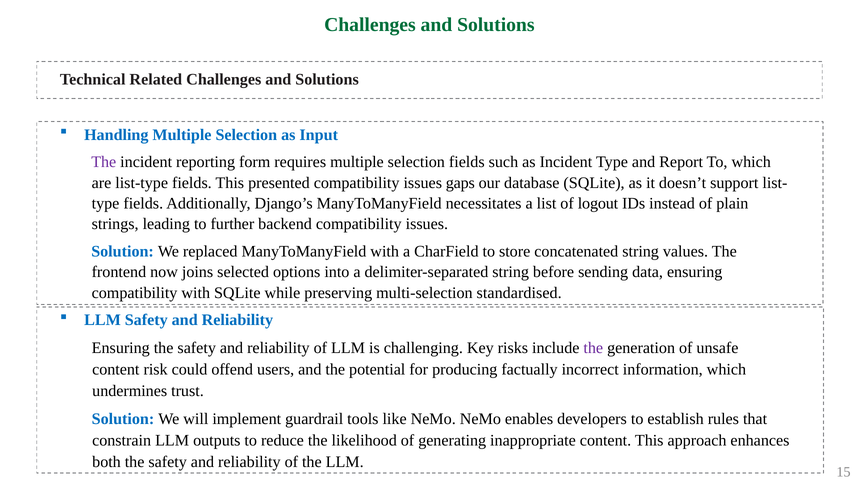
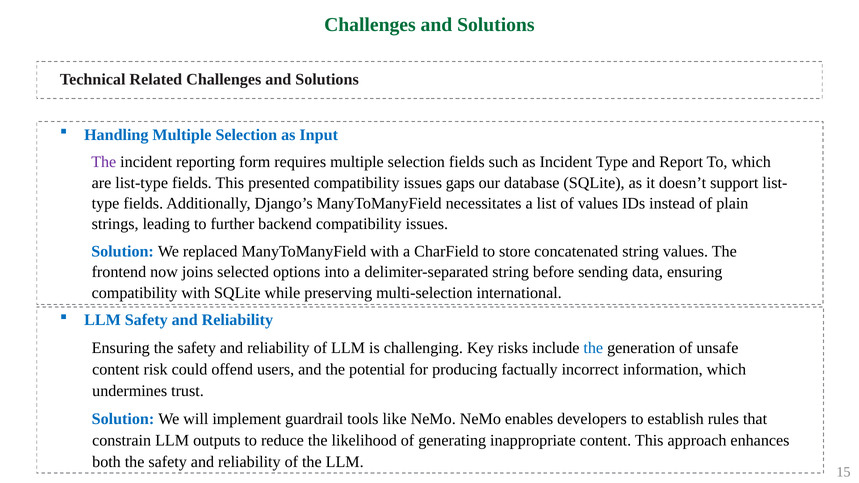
of logout: logout -> values (598, 203)
standardised: standardised -> international (519, 293)
the colour: purple -> blue (593, 348)
